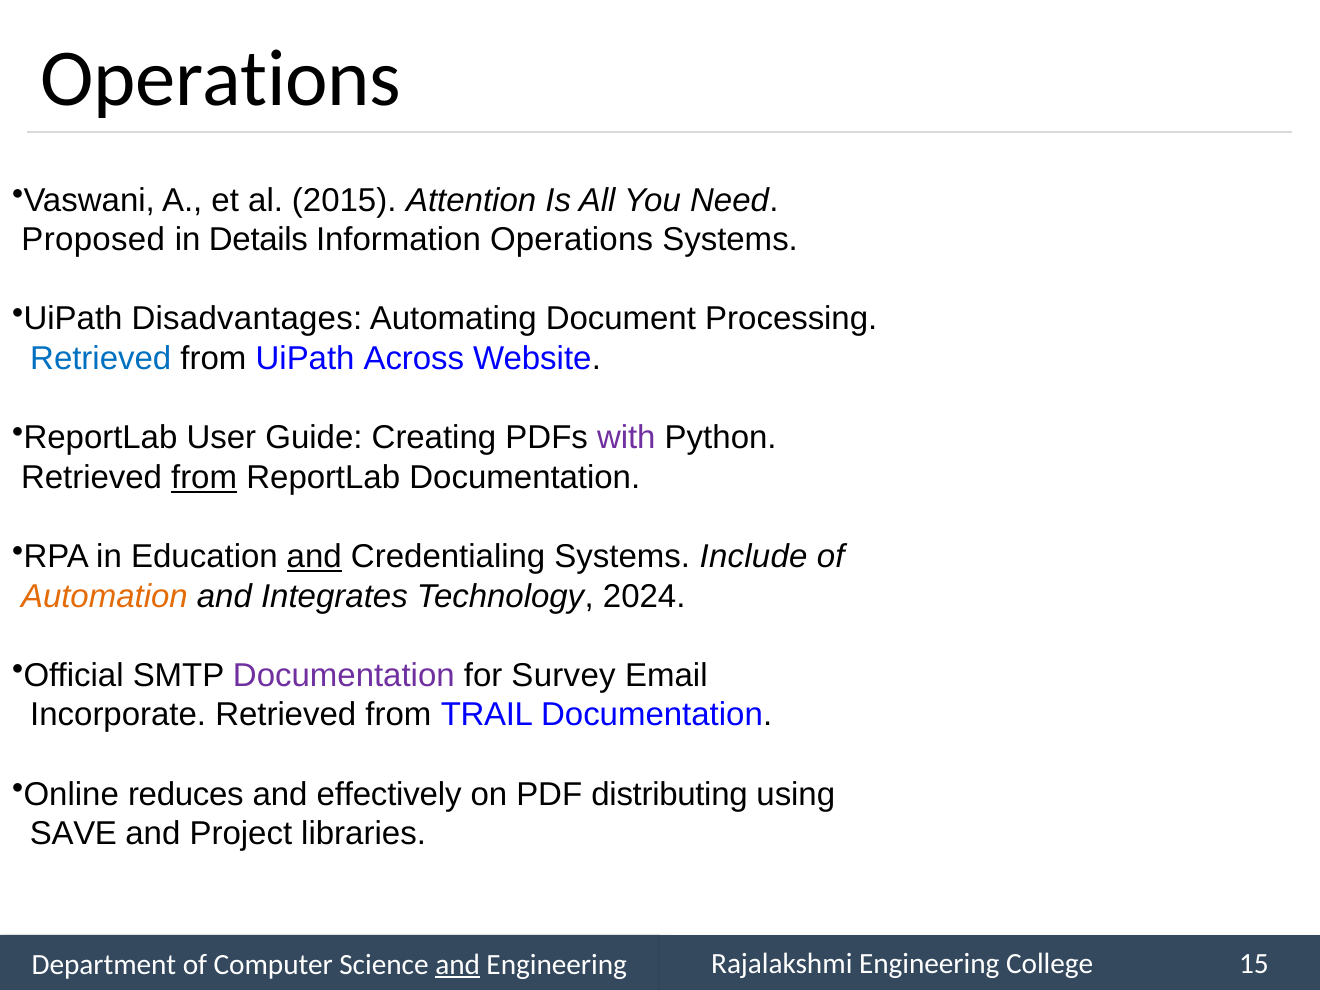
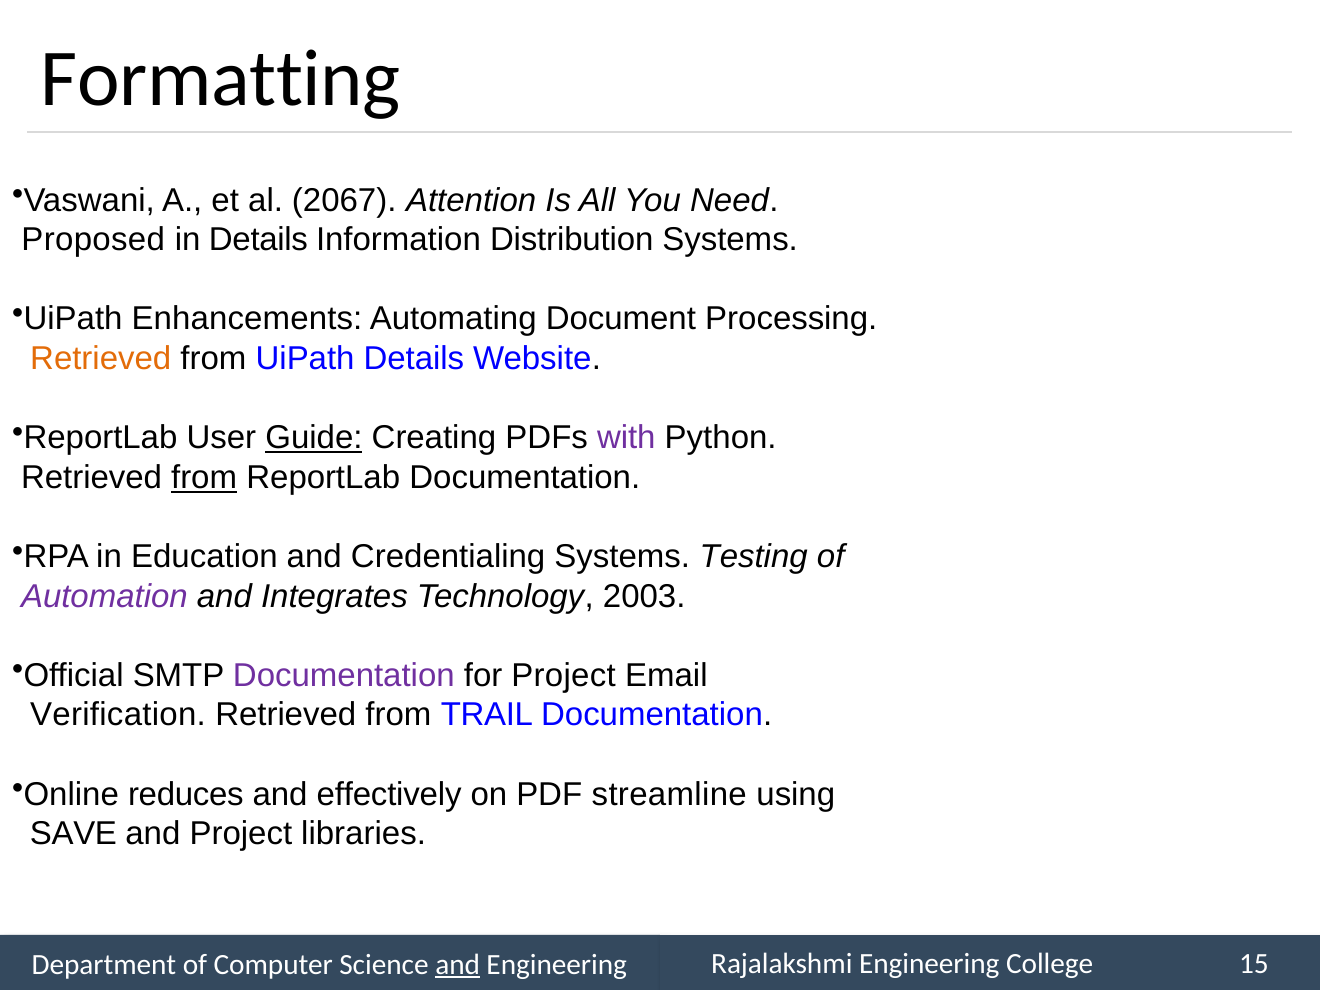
Operations: Operations -> Formatting (221, 79)
2015: 2015 -> 2067 (344, 200)
Information Operations: Operations -> Distribution (572, 240)
Disadvantages: Disadvantages -> Enhancements (247, 319)
Retrieved colour: blue -> orange (101, 359)
UiPath Across: Across -> Details (414, 359)
Guide underline: none -> present (314, 438)
and underline: present -> none (314, 557)
Include: Include -> Testing (754, 557)
Automation colour: orange -> purple (104, 596)
2024: 2024 -> 2003 (644, 596)
for Survey: Survey -> Project (564, 675)
Incorporate: Incorporate -> Verification (118, 715)
distributing: distributing -> streamline (669, 794)
